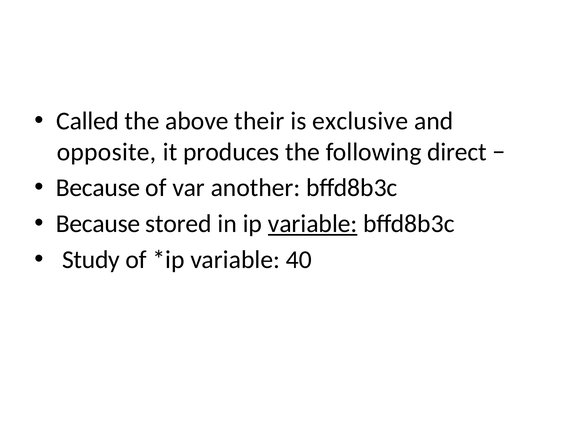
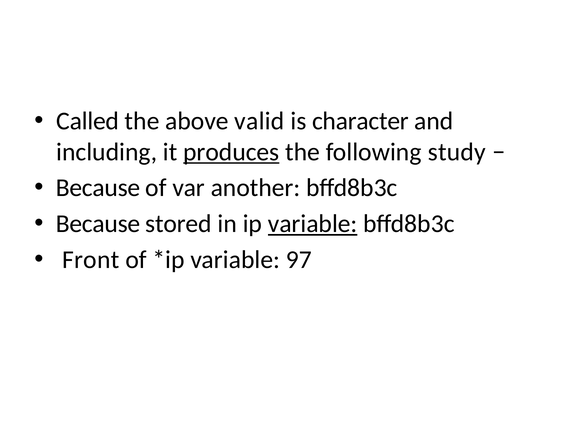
their: their -> valid (259, 121)
exclusive: exclusive -> character (360, 121)
opposite: opposite -> including (107, 152)
produces underline: none -> present (231, 152)
direct: direct -> study (457, 152)
Study: Study -> Front (91, 260)
40: 40 -> 97 (299, 260)
